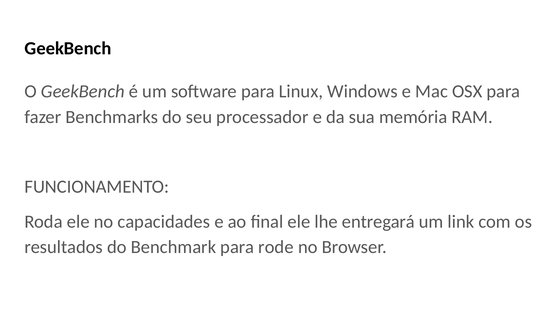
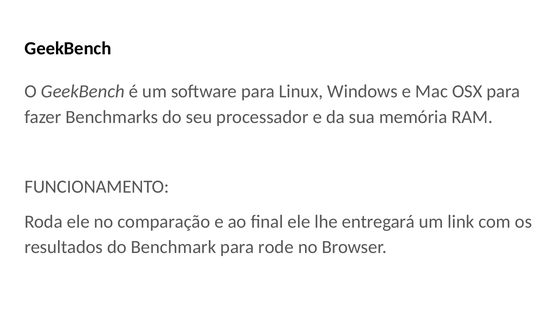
capacidades: capacidades -> comparação (164, 222)
